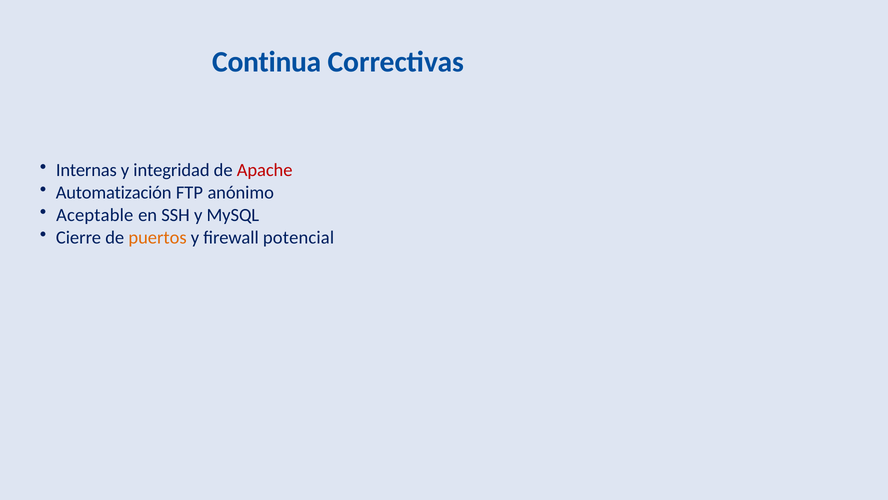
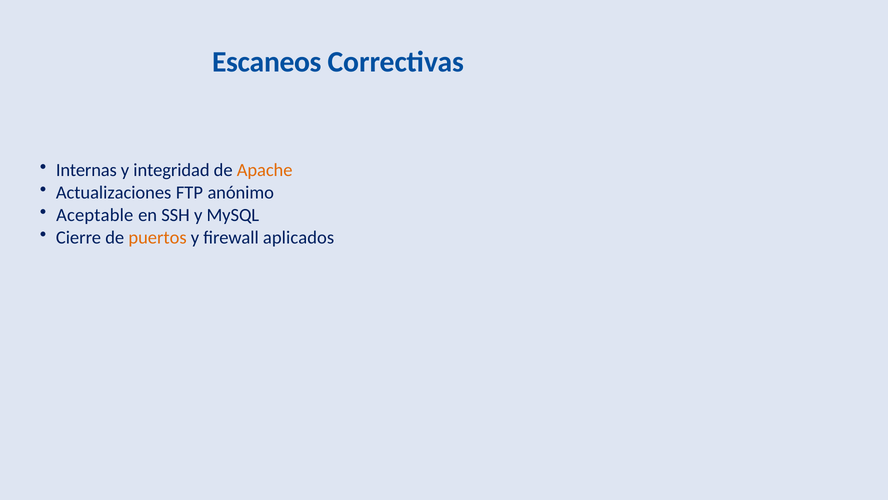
Continua: Continua -> Escaneos (267, 62)
Apache colour: red -> orange (265, 170)
Automatización: Automatización -> Actualizaciones (114, 192)
potencial: potencial -> aplicados (299, 237)
